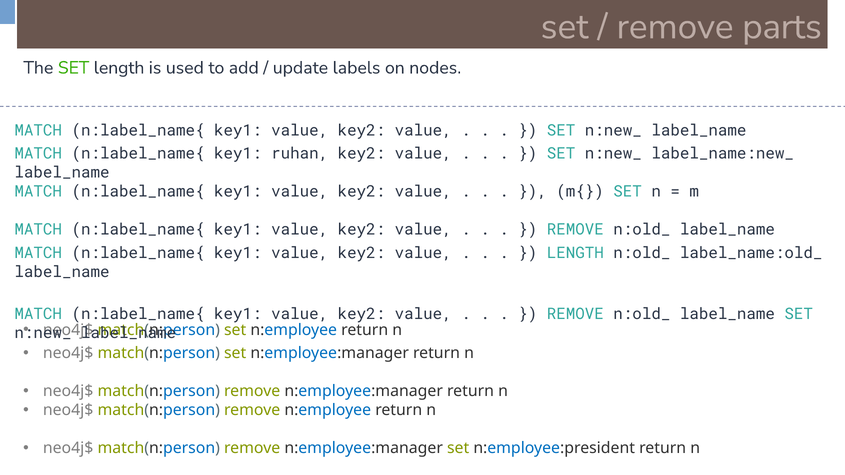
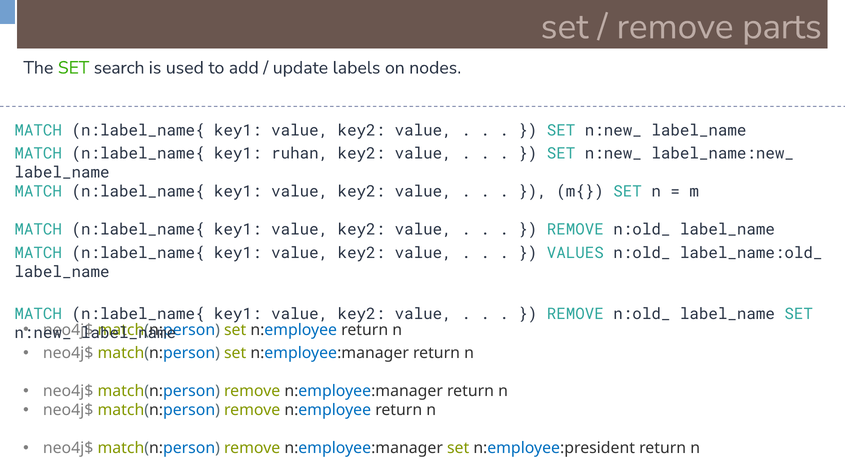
SET length: length -> search (119, 68)
LENGTH: LENGTH -> VALUES (575, 253)
